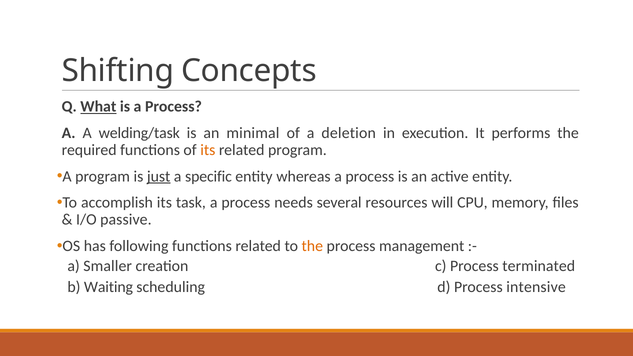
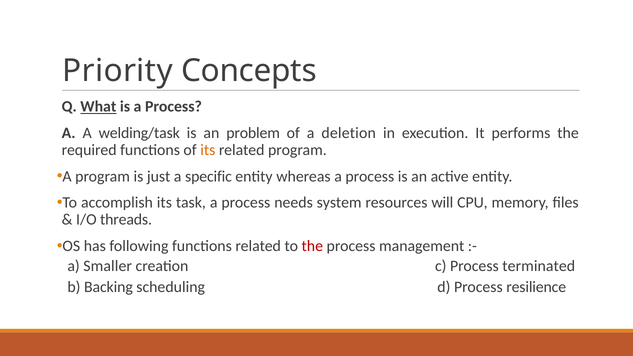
Shifting: Shifting -> Priority (118, 71)
minimal: minimal -> problem (253, 133)
just underline: present -> none (159, 176)
several: several -> system (339, 203)
passive: passive -> threads (126, 220)
the colour: orange -> red (312, 246)
Waiting: Waiting -> Backing (108, 287)
intensive: intensive -> resilience (536, 287)
